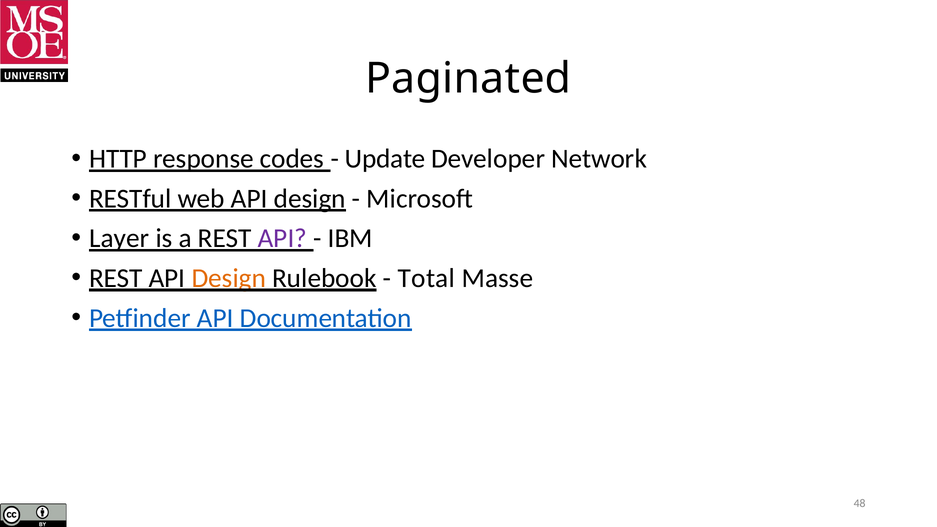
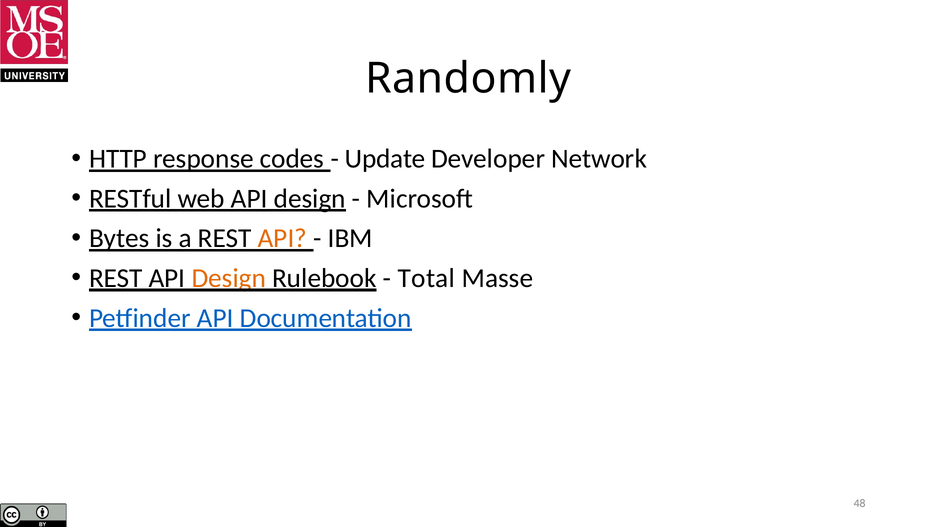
Paginated: Paginated -> Randomly (468, 79)
Layer: Layer -> Bytes (119, 238)
API colour: purple -> orange (282, 238)
